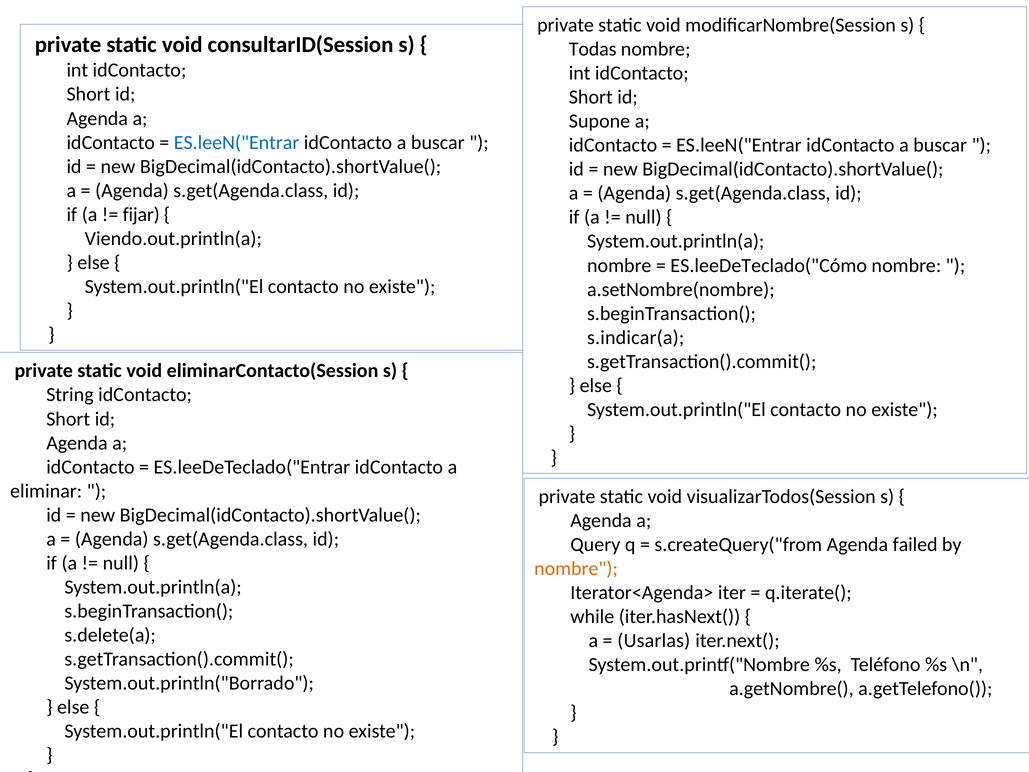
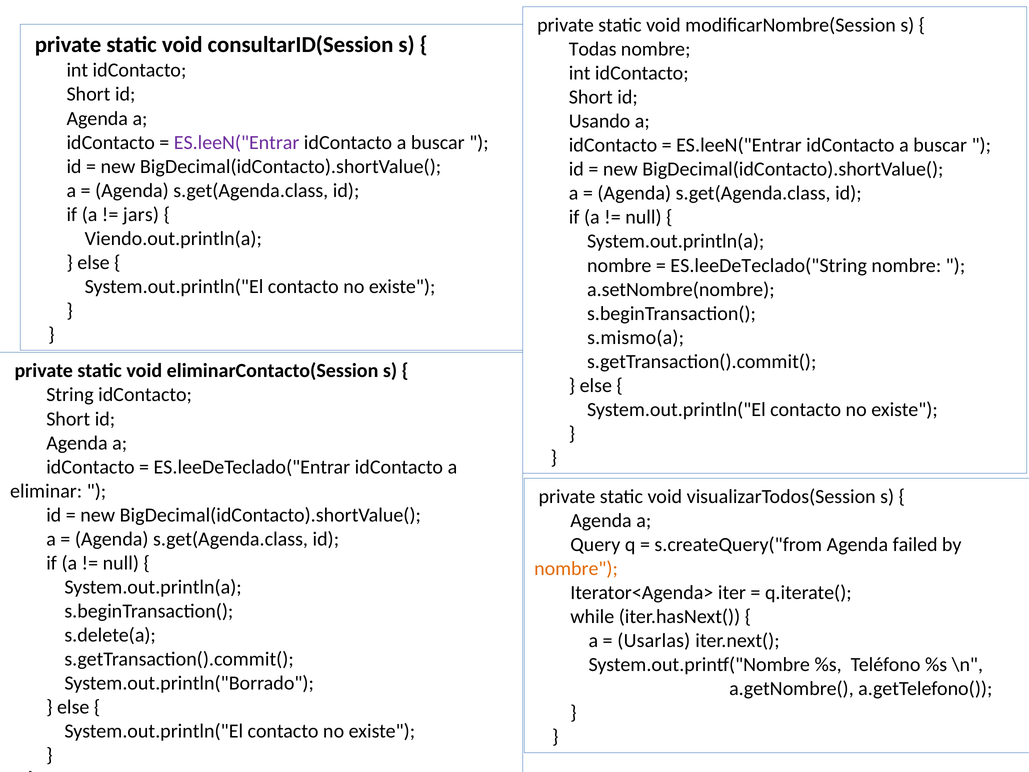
Supone: Supone -> Usando (600, 121)
ES.leeN("Entrar colour: blue -> purple (237, 142)
fijar: fijar -> jars (141, 214)
ES.leeDeTeclado("Cómo: ES.leeDeTeclado("Cómo -> ES.leeDeTeclado("String (769, 265)
s.indicar(a: s.indicar(a -> s.mismo(a (636, 337)
